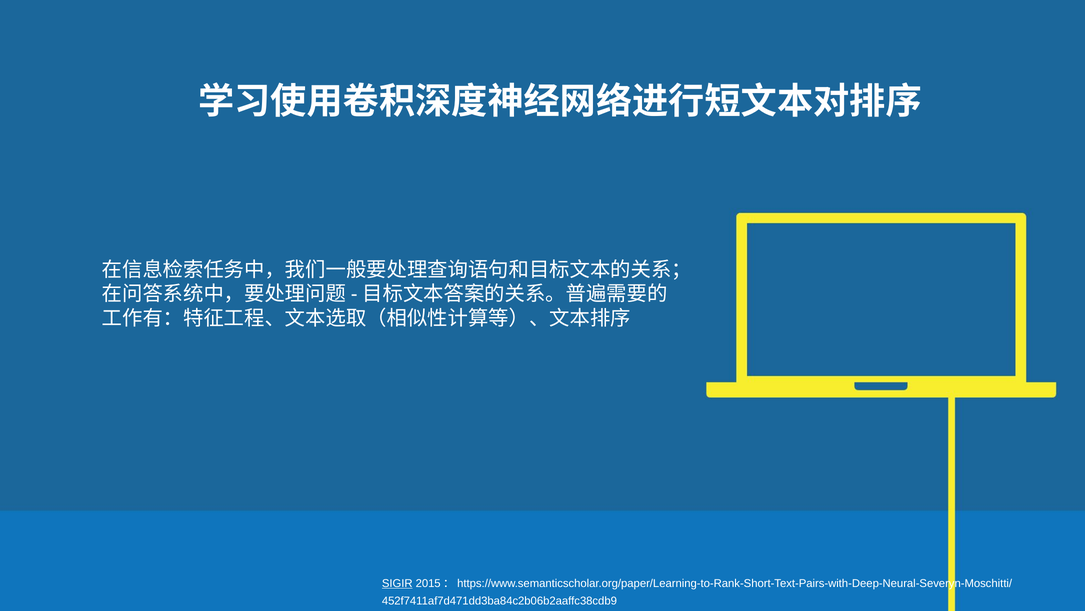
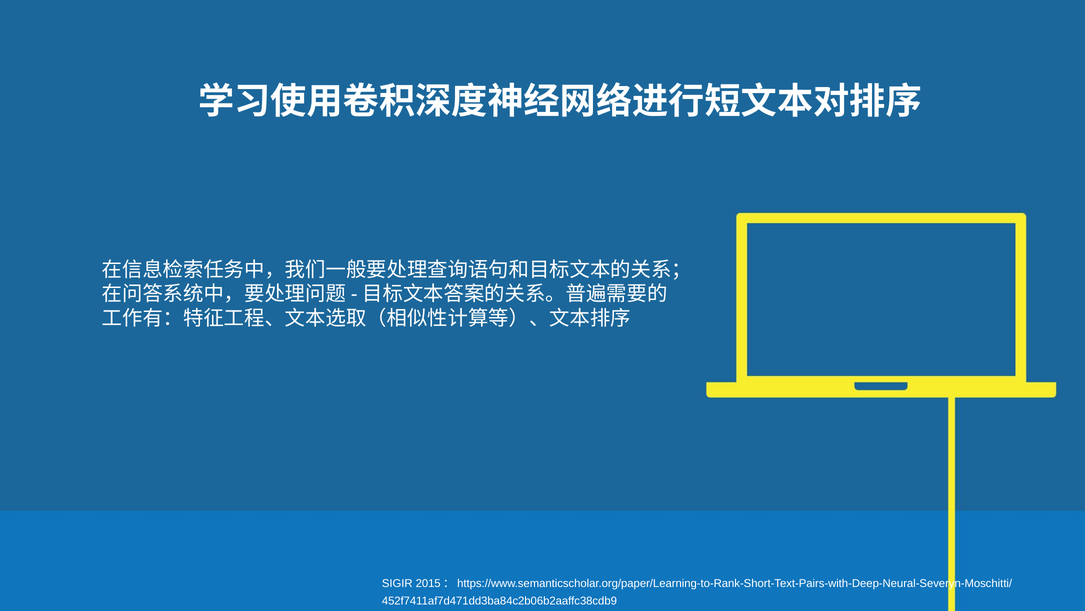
SIGIR underline: present -> none (397, 583)
